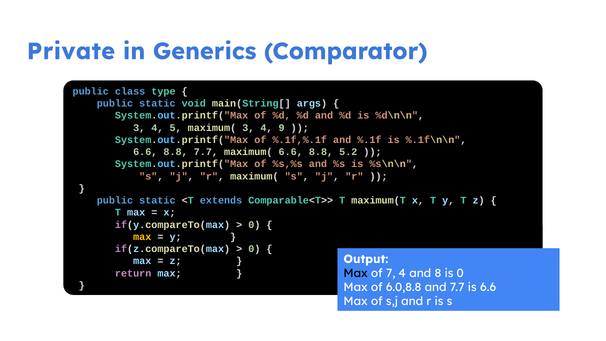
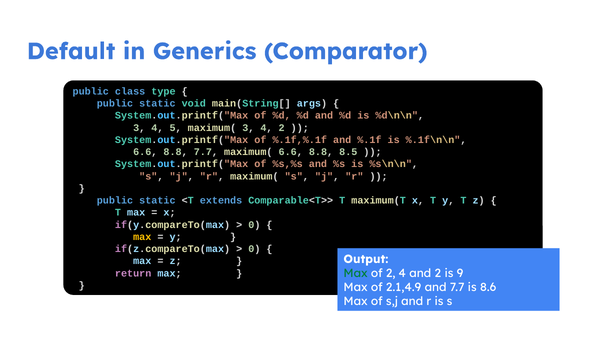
Private: Private -> Default (71, 51)
4 9: 9 -> 2 (282, 128)
5.2: 5.2 -> 8.5 (348, 152)
Max colour: black -> green (356, 273)
of 7: 7 -> 2 (391, 273)
and 8: 8 -> 2 (438, 273)
is 0: 0 -> 9 (460, 273)
6.0,8.8: 6.0,8.8 -> 2.1,4.9 (404, 287)
is 6.6: 6.6 -> 8.6 (488, 287)
